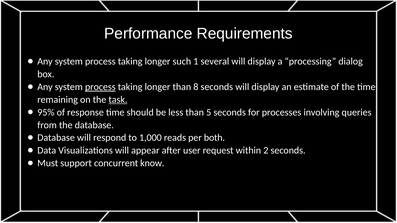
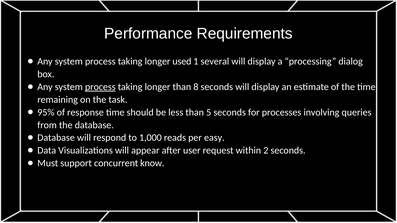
such: such -> used (182, 61)
task underline: present -> none (118, 100)
both: both -> easy (214, 138)
